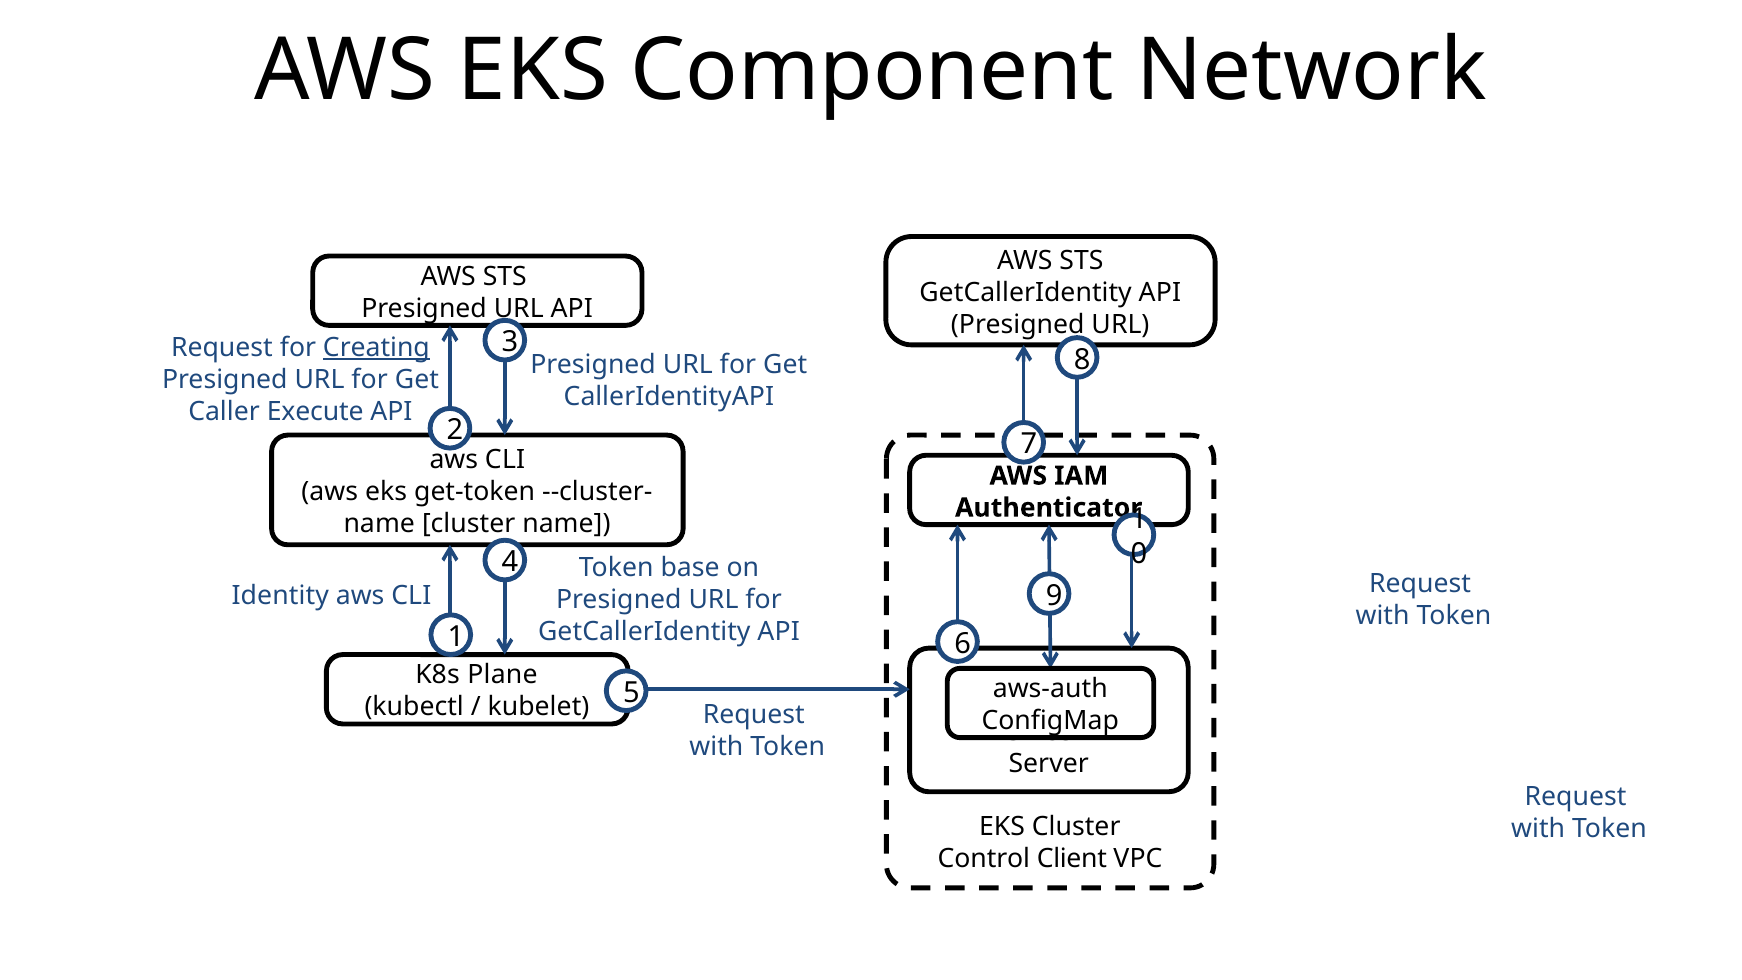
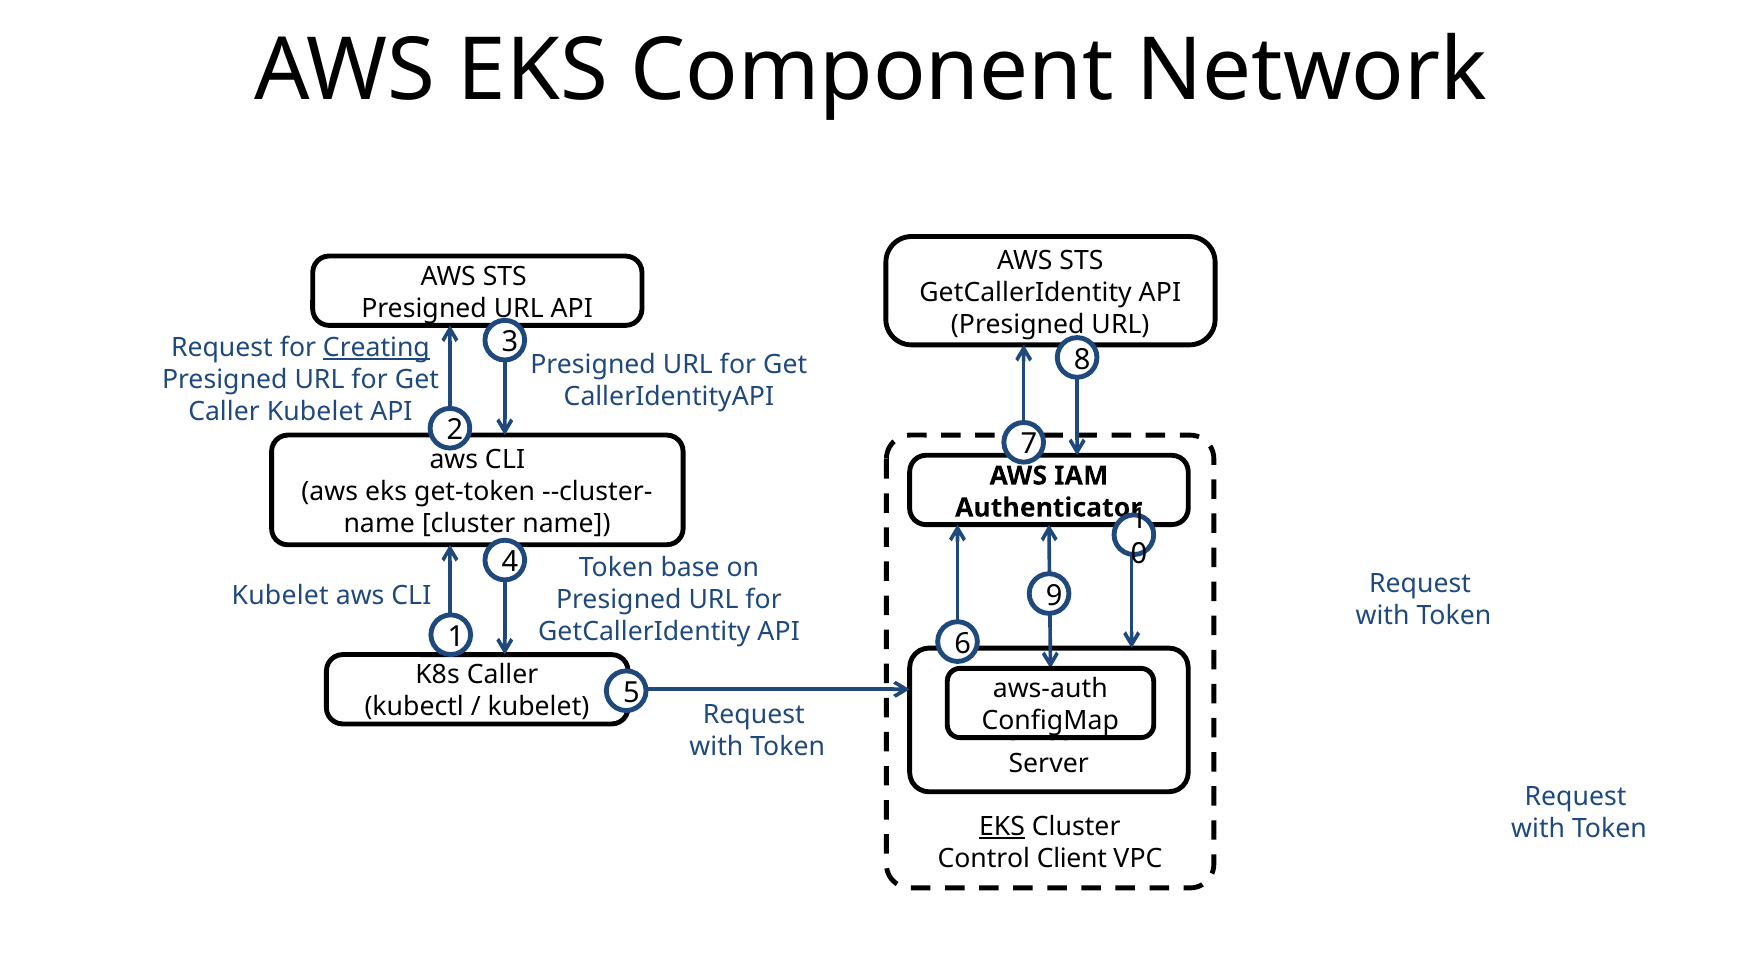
Caller Execute: Execute -> Kubelet (315, 411)
Identity: Identity -> Kubelet (280, 595)
K8s Plane: Plane -> Caller (503, 675)
EKS underline: none -> present (1002, 826)
